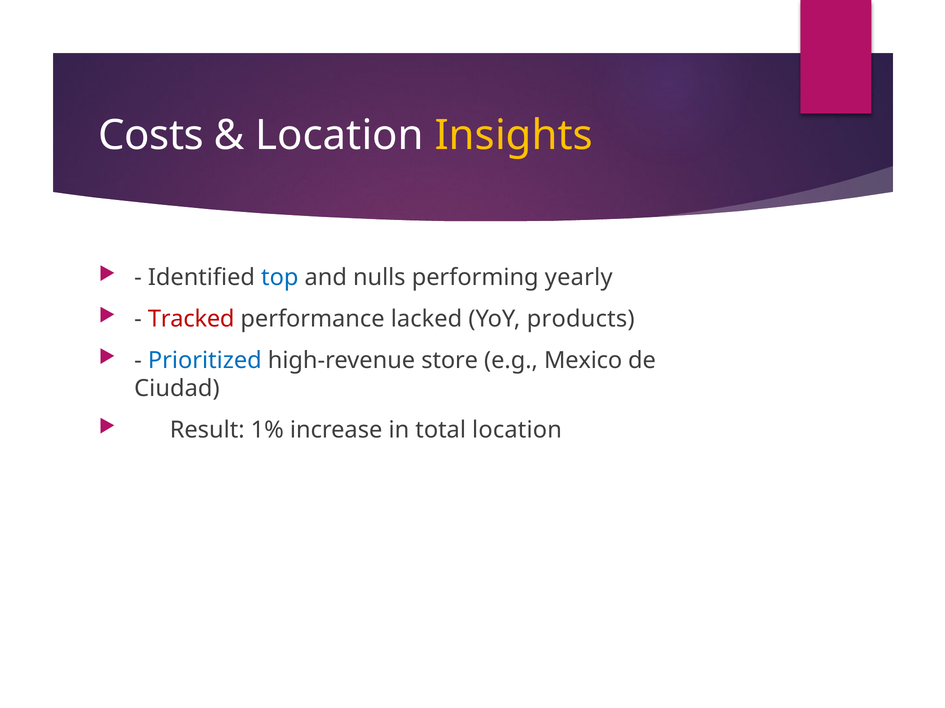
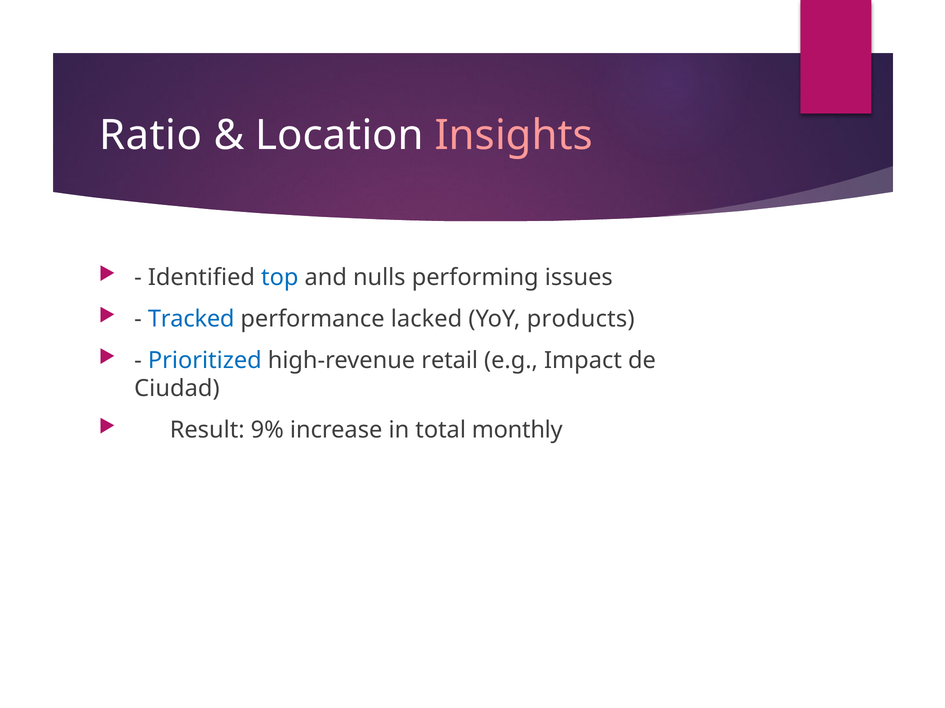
Costs: Costs -> Ratio (151, 135)
Insights colour: yellow -> pink (514, 135)
yearly: yearly -> issues (579, 278)
Tracked colour: red -> blue (191, 319)
store: store -> retail (450, 361)
Mexico: Mexico -> Impact (583, 361)
1%: 1% -> 9% (267, 431)
total location: location -> monthly (517, 431)
